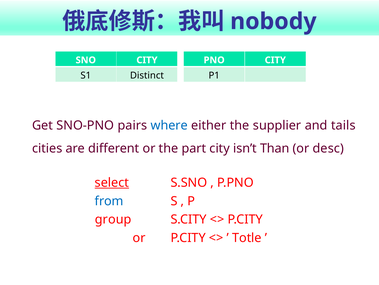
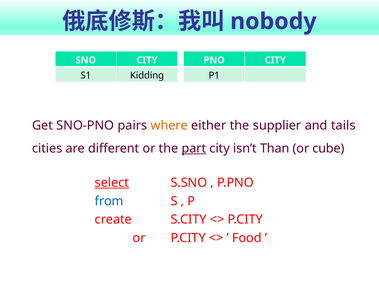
Distinct: Distinct -> Kidding (147, 75)
where colour: blue -> orange (169, 125)
part underline: none -> present (194, 148)
desc: desc -> cube (328, 148)
group: group -> create (113, 219)
Totle: Totle -> Food (247, 237)
